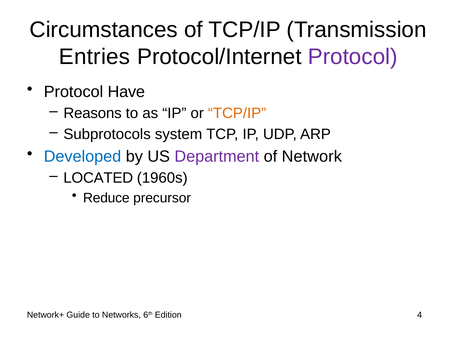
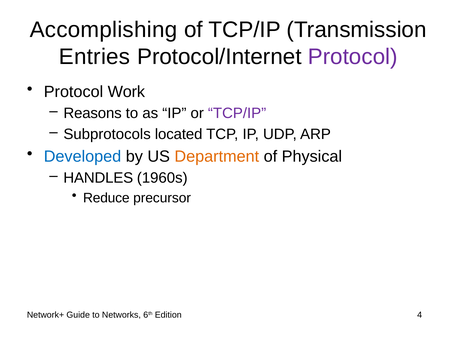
Circumstances: Circumstances -> Accomplishing (104, 30)
Have: Have -> Work (126, 92)
TCP/IP colour: orange -> purple (237, 113)
system: system -> located (179, 134)
Department colour: purple -> orange (217, 156)
Network: Network -> Physical (312, 156)
LOCATED: LOCATED -> HANDLES (98, 178)
